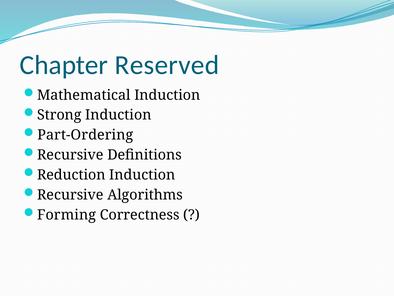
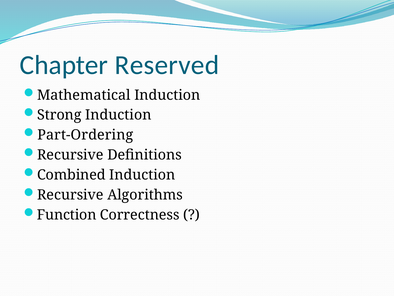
Reduction: Reduction -> Combined (71, 175)
Forming: Forming -> Function (67, 215)
